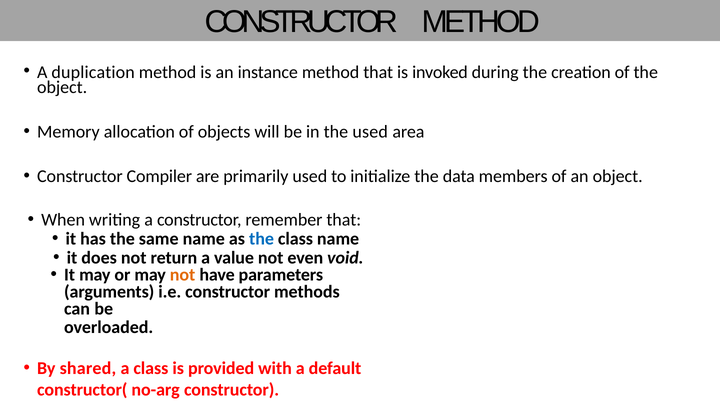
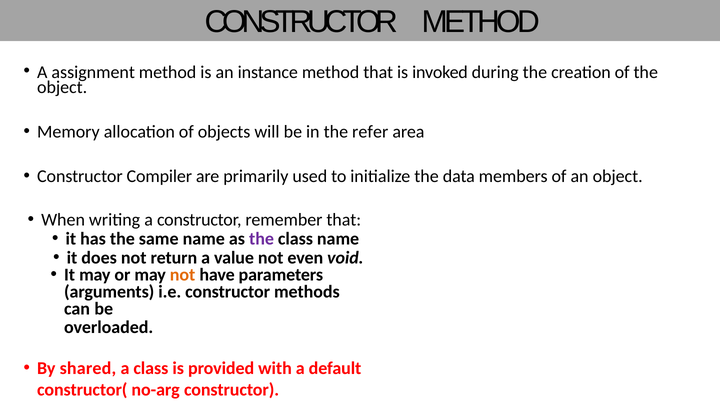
duplication: duplication -> assignment (93, 72)
the used: used -> refer (370, 132)
the colour: blue -> purple (262, 239)
